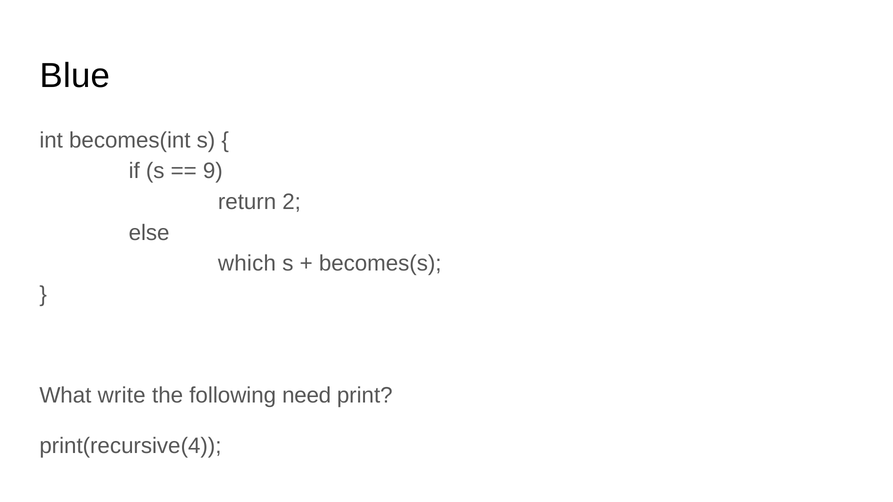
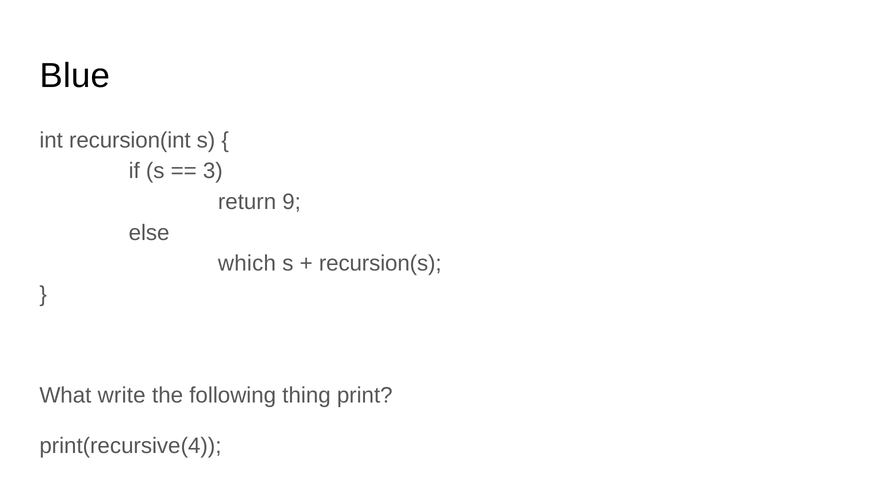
becomes(int: becomes(int -> recursion(int (130, 140)
9: 9 -> 3 (213, 171)
2: 2 -> 9 (292, 202)
becomes(s: becomes(s -> recursion(s (380, 264)
need: need -> thing (307, 396)
